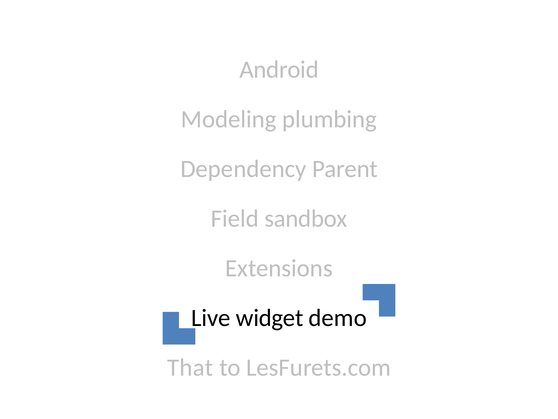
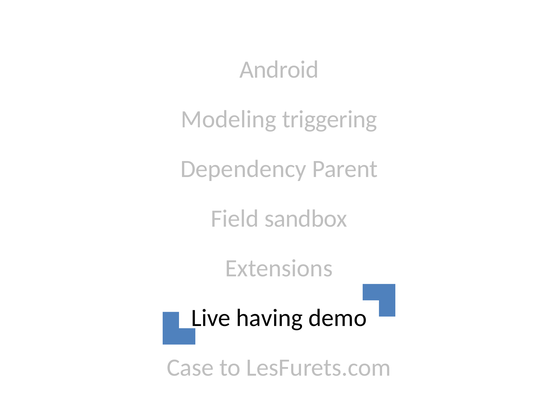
plumbing: plumbing -> triggering (330, 119)
widget: widget -> having (269, 318)
That: That -> Case (190, 367)
